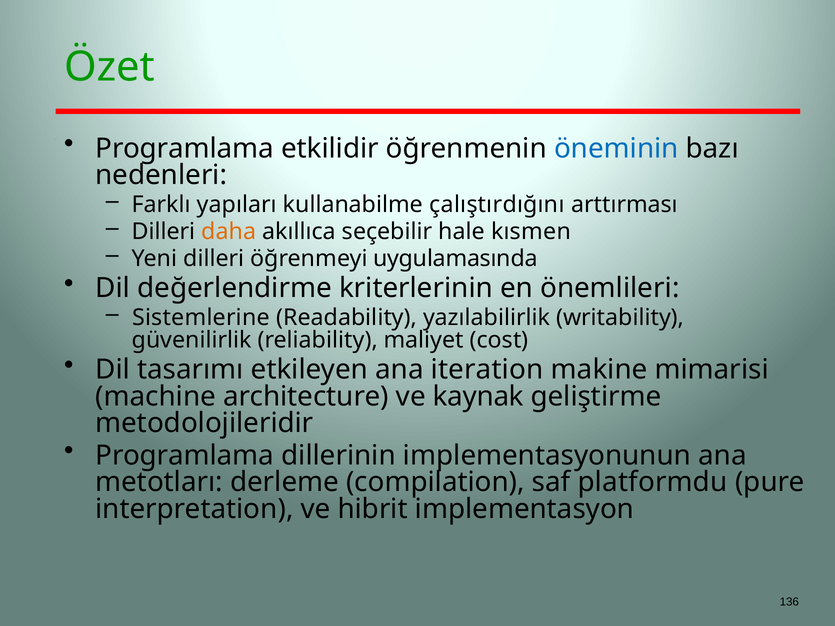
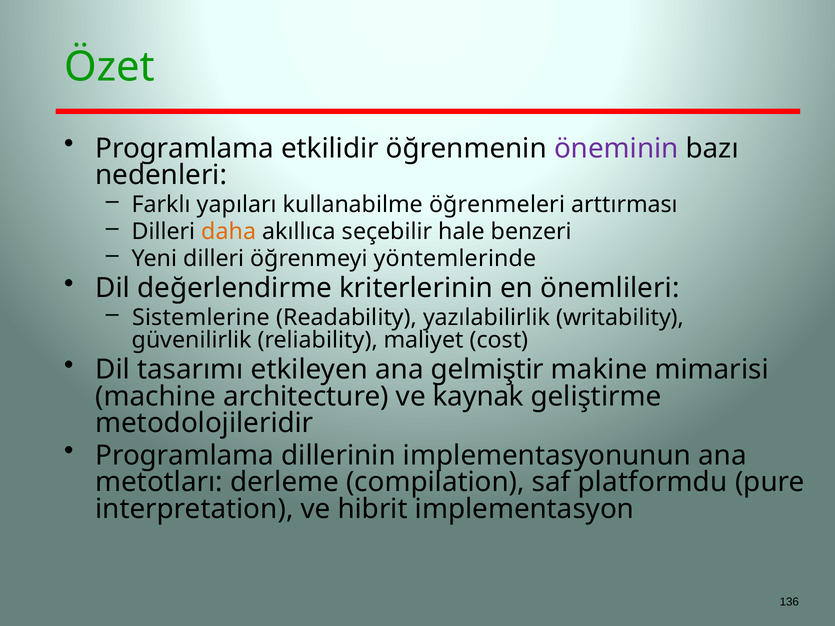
öneminin colour: blue -> purple (616, 149)
çalıştırdığını: çalıştırdığını -> öğrenmeleri (497, 205)
kısmen: kısmen -> benzeri (531, 232)
uygulamasında: uygulamasında -> yöntemlerinde (455, 258)
iteration: iteration -> gelmiştir (487, 370)
